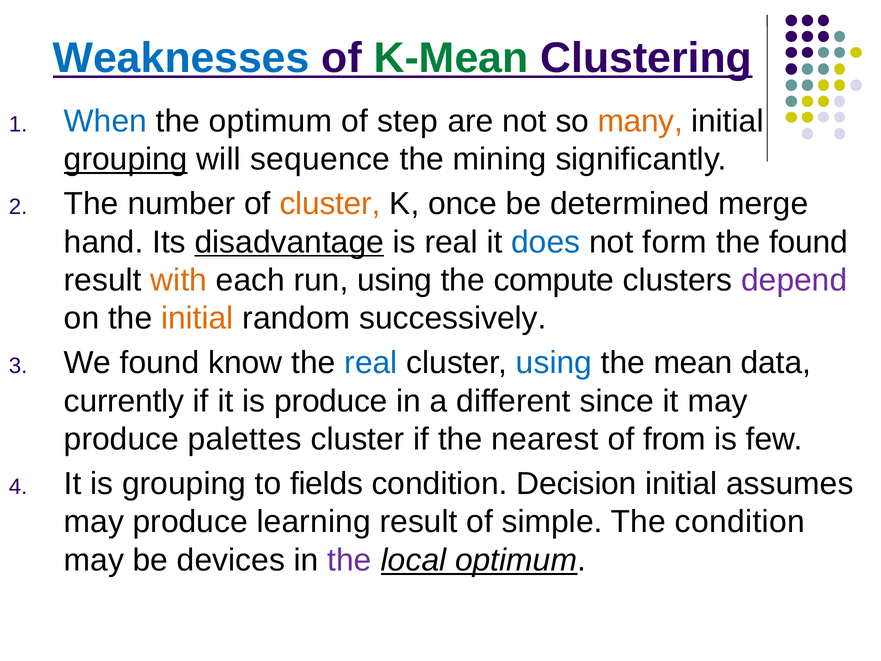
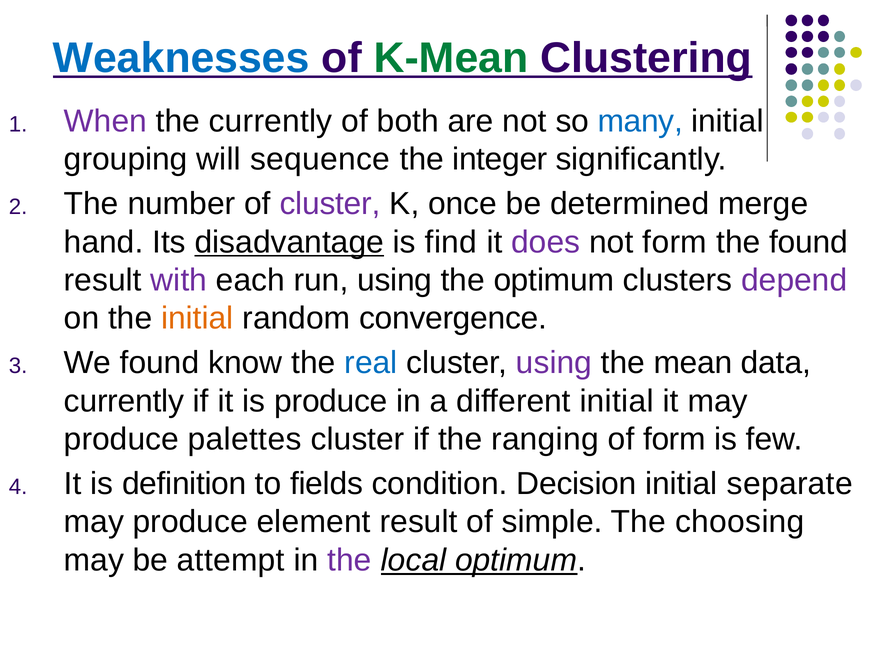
When colour: blue -> purple (105, 121)
the optimum: optimum -> currently (271, 121)
step: step -> both (408, 121)
many colour: orange -> blue (640, 121)
grouping underline: present -> none (126, 159)
mining: mining -> integer (500, 159)
cluster colour: orange -> purple (330, 204)
is real: real -> find (451, 242)
does colour: blue -> purple (546, 242)
with colour: orange -> purple (179, 280)
the compute: compute -> optimum (554, 280)
successively: successively -> convergence (453, 318)
using colour: blue -> purple (554, 363)
different since: since -> initial (617, 401)
nearest: nearest -> ranging (545, 439)
of from: from -> form (674, 439)
is grouping: grouping -> definition (184, 484)
assumes: assumes -> separate (790, 484)
learning: learning -> element (314, 522)
The condition: condition -> choosing (740, 522)
devices: devices -> attempt (231, 560)
